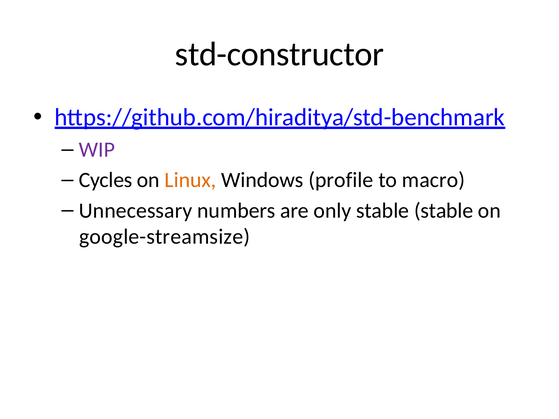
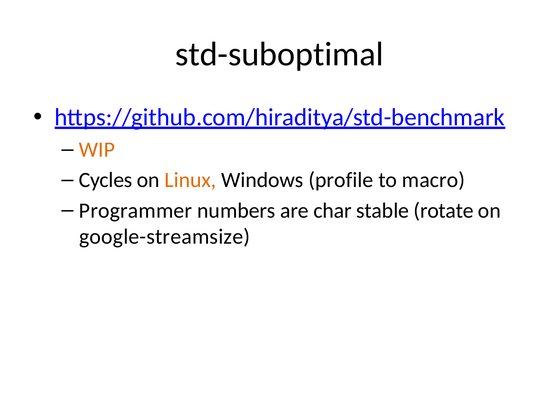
std-constructor: std-constructor -> std-suboptimal (279, 54)
WIP colour: purple -> orange (97, 150)
Unnecessary: Unnecessary -> Programmer (136, 211)
only: only -> char (333, 211)
stable stable: stable -> rotate (444, 211)
